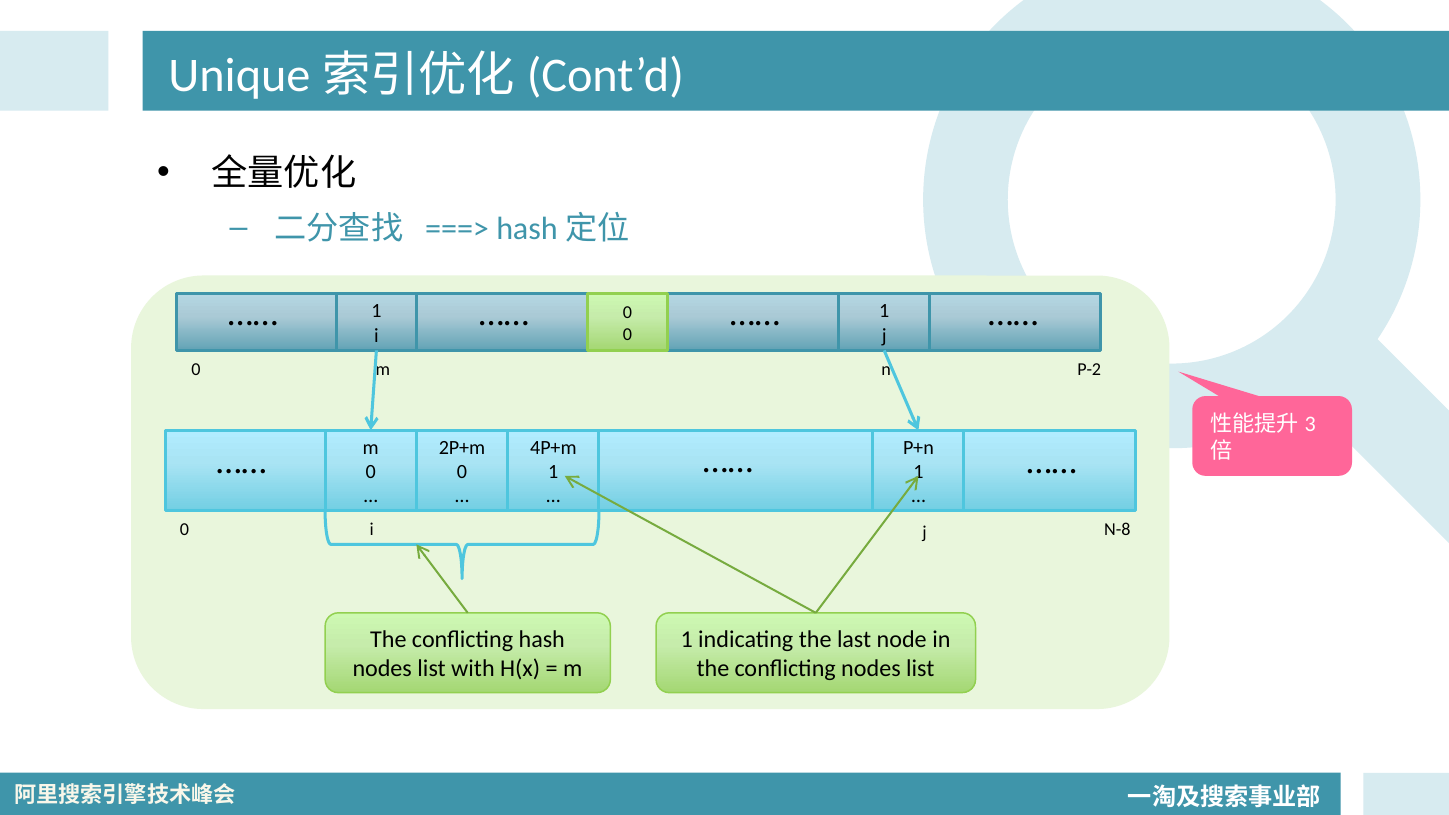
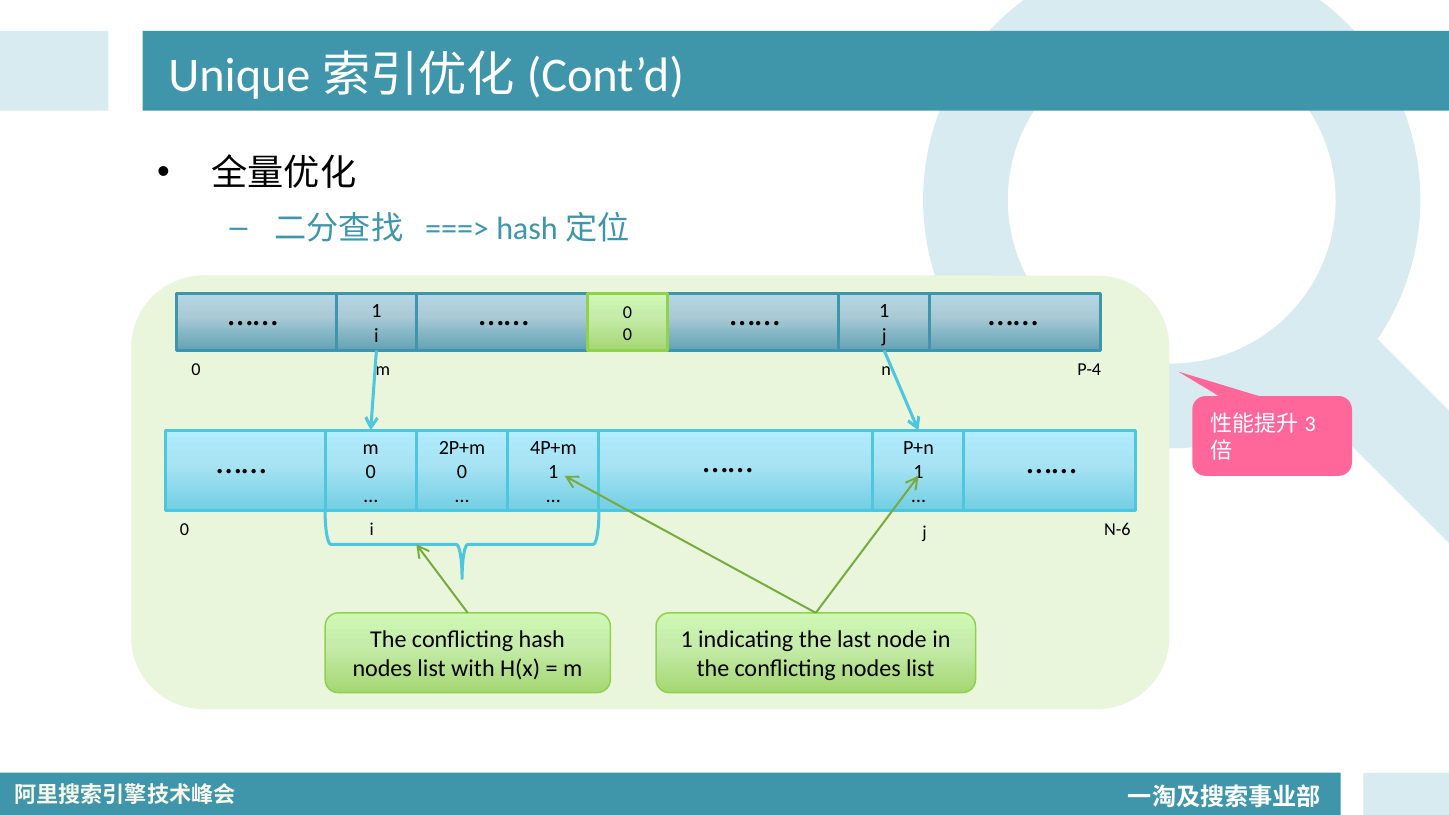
P-2: P-2 -> P-4 (1089, 370)
N-8: N-8 -> N-6 (1117, 529)
